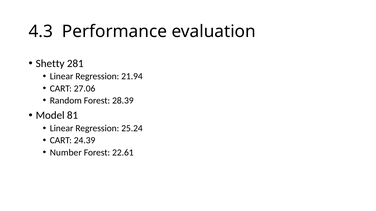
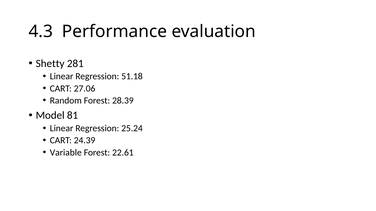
21.94: 21.94 -> 51.18 (132, 77)
Number: Number -> Variable (66, 153)
